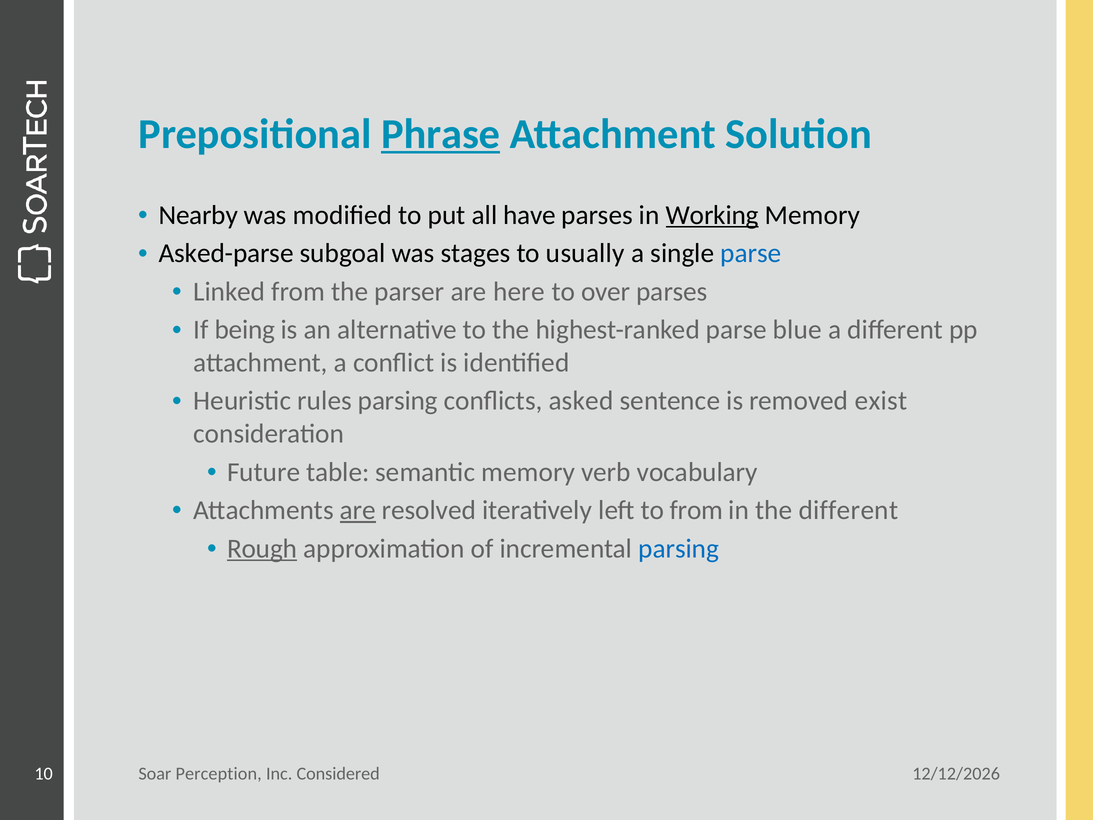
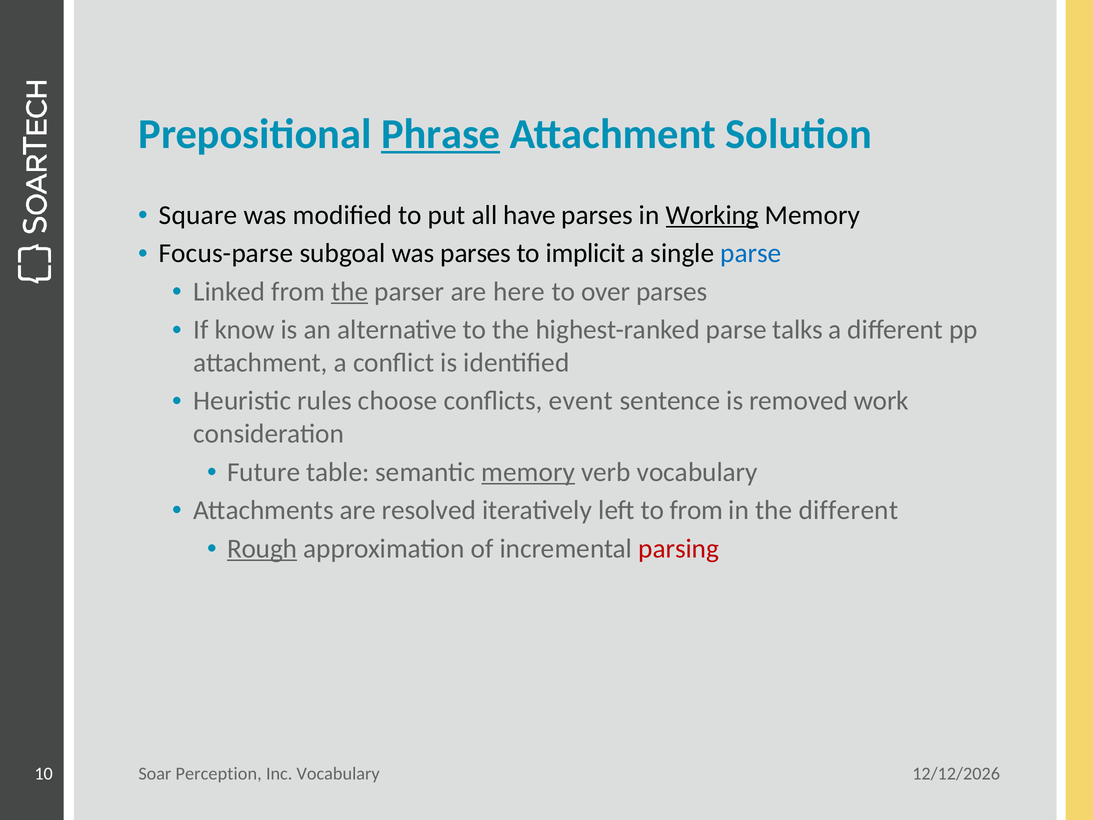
Nearby: Nearby -> Square (198, 215)
Asked-parse: Asked-parse -> Focus-parse (226, 253)
was stages: stages -> parses (476, 253)
usually: usually -> implicit (586, 253)
the underline: none -> present (350, 292)
being: being -> know (245, 330)
blue: blue -> talks (798, 330)
rules parsing: parsing -> choose (398, 401)
asked: asked -> event (581, 401)
exist: exist -> work (881, 401)
memory underline: none -> present (528, 472)
are underline: present -> none (358, 510)
parsing colour: blue -> red (679, 548)
Inc Considered: Considered -> Vocabulary (338, 774)
